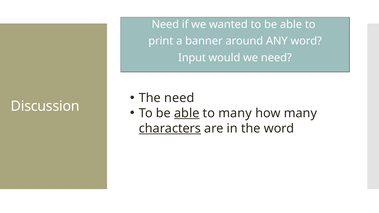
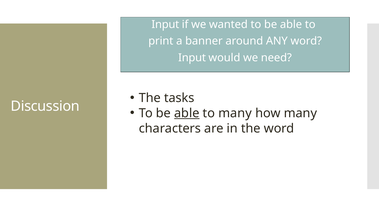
Need: Need -> Input (165, 24)
The need: need -> tasks (179, 98)
characters underline: present -> none (170, 128)
